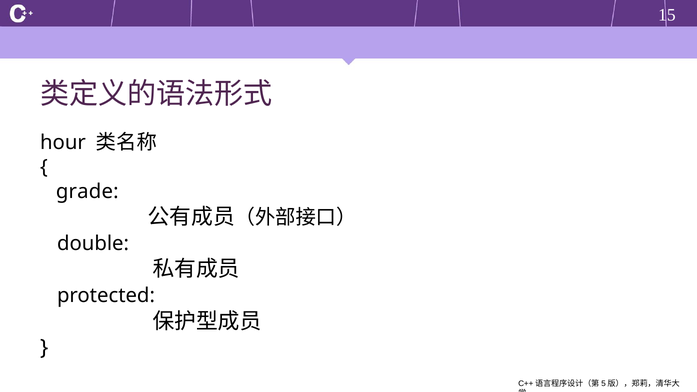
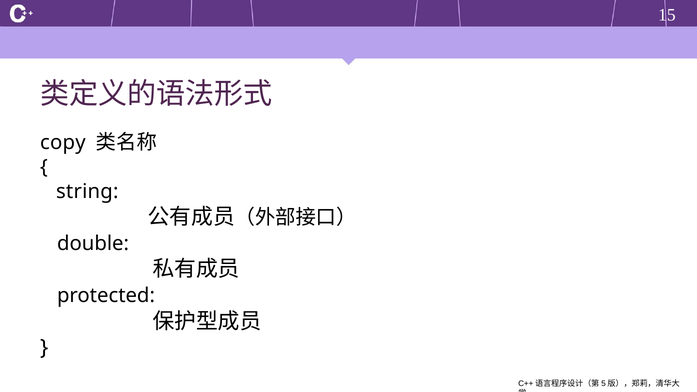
hour: hour -> copy (63, 143)
grade: grade -> string (87, 192)
